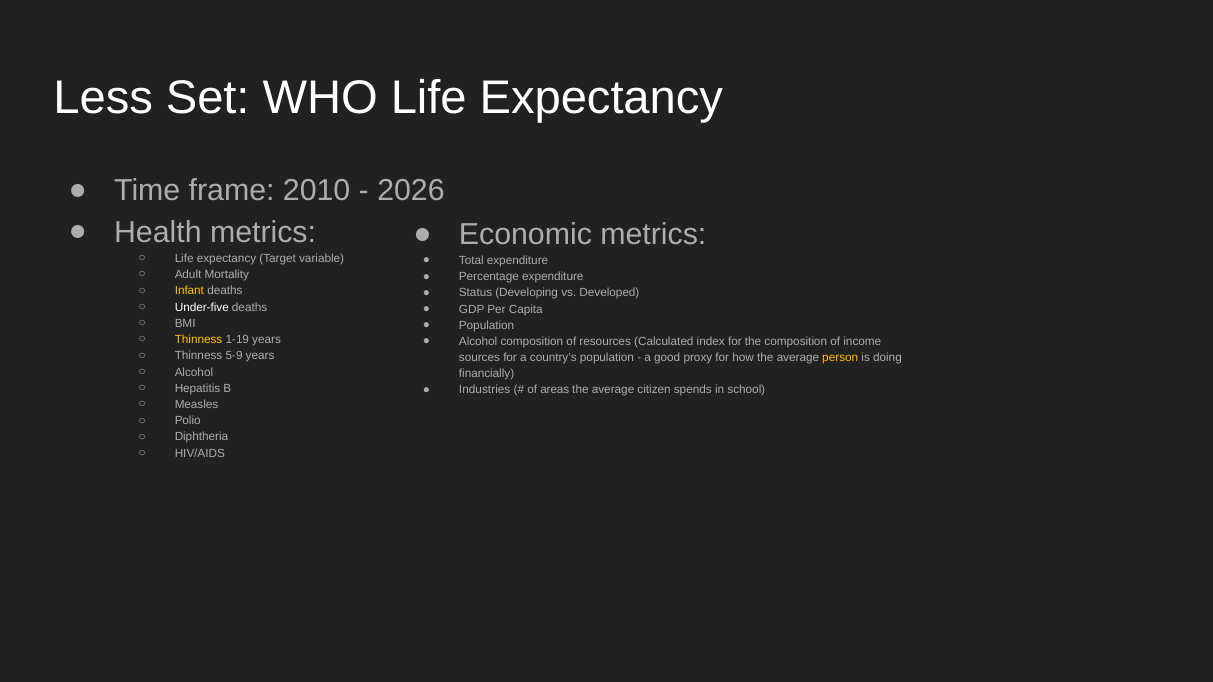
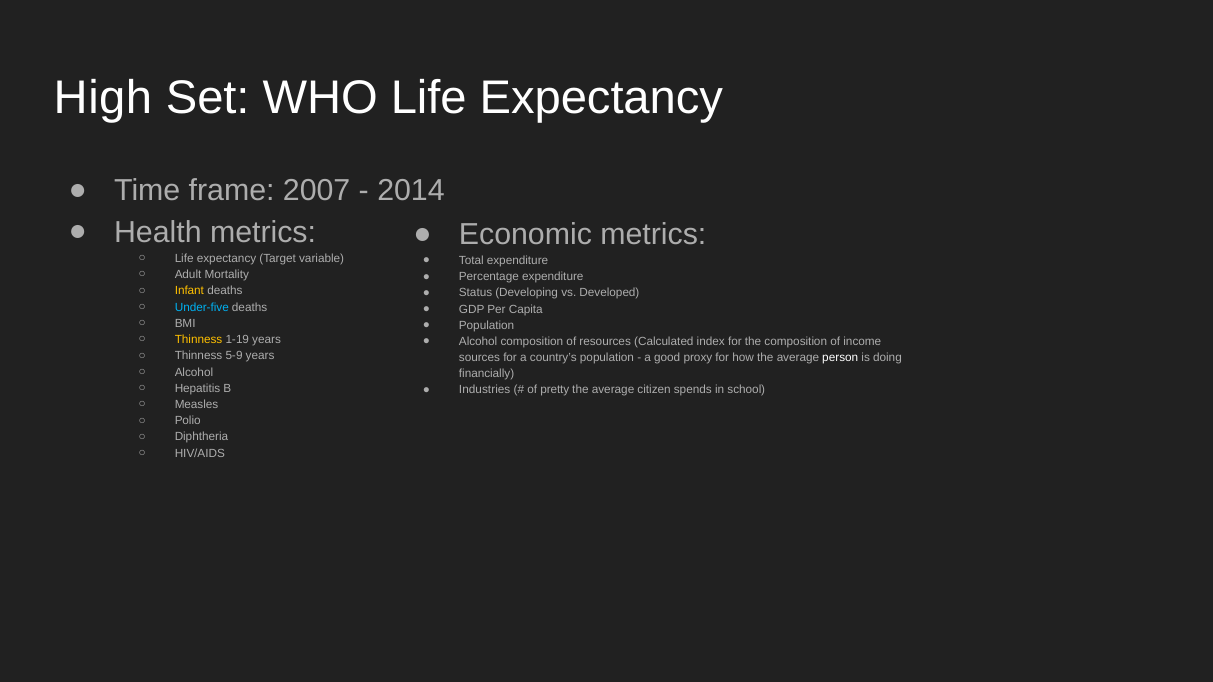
Less: Less -> High (103, 98)
2010: 2010 -> 2007 (317, 191)
2026: 2026 -> 2014 (411, 191)
Under-five colour: white -> light blue (202, 307)
person colour: yellow -> white (840, 358)
areas: areas -> pretty (555, 390)
